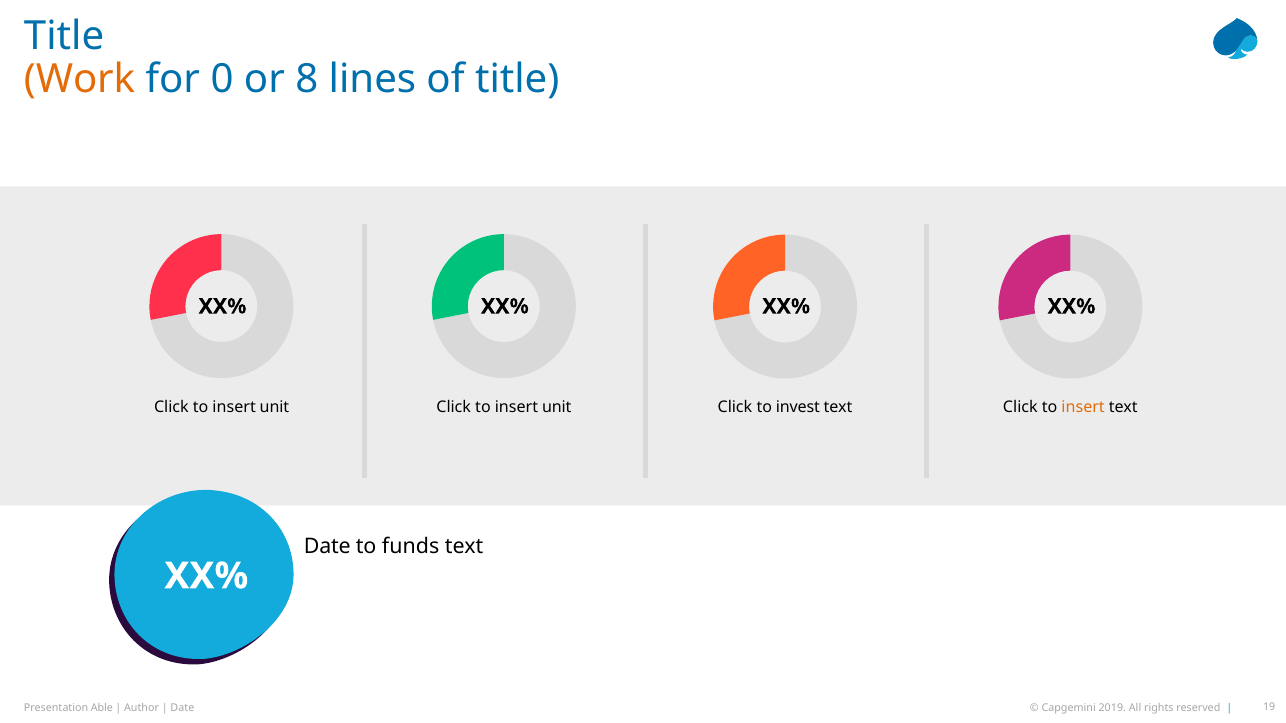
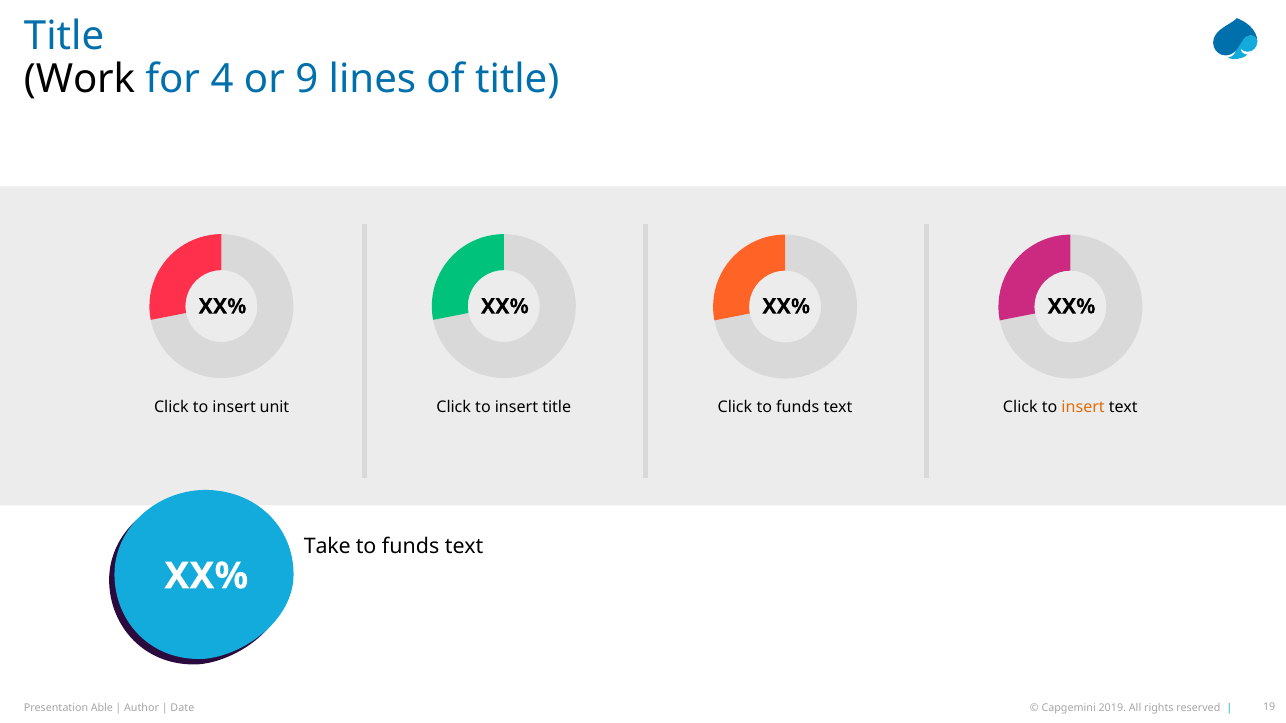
Work colour: orange -> black (80, 80)
0: 0 -> 4 (222, 80)
8: 8 -> 9 (307, 80)
unit: unit -> title (557, 407)
Click to invest: invest -> funds (798, 407)
Date: Date -> Take (327, 547)
